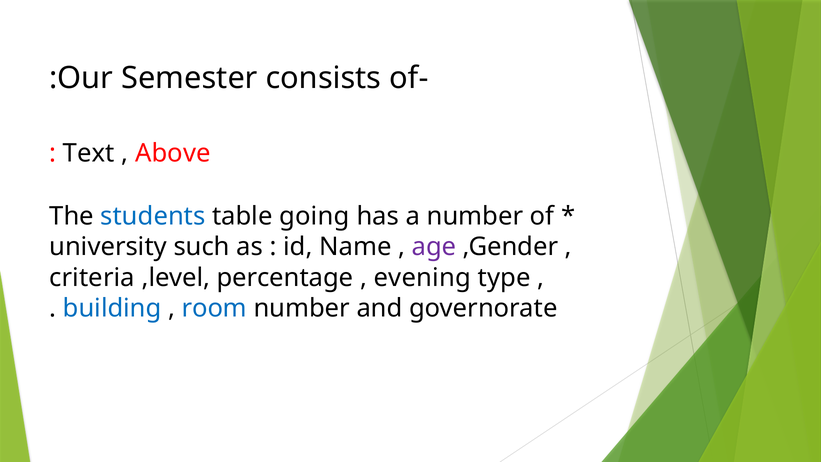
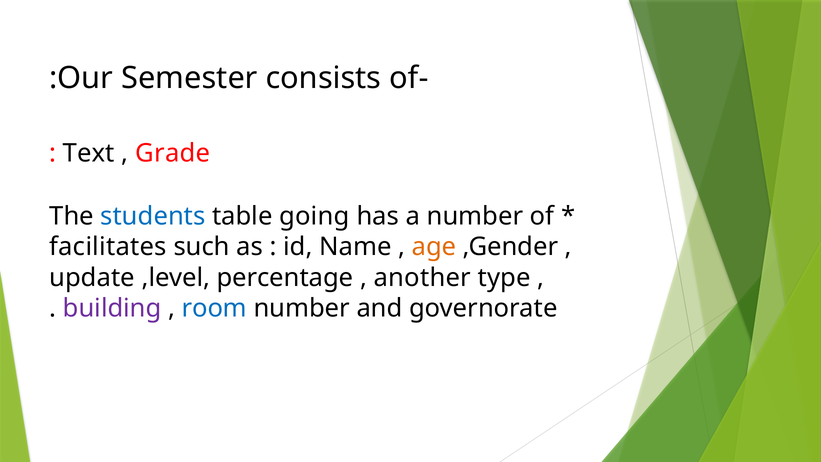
Above: Above -> Grade (173, 153)
university: university -> facilitates (108, 247)
age colour: purple -> orange (434, 247)
criteria: criteria -> update (92, 278)
evening: evening -> another (422, 278)
building colour: blue -> purple (112, 308)
